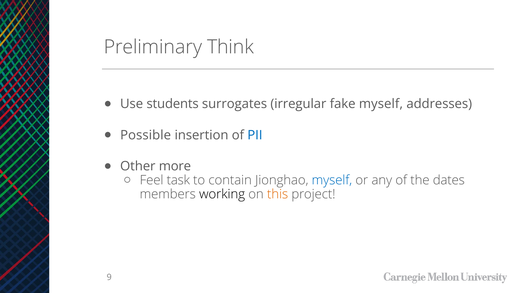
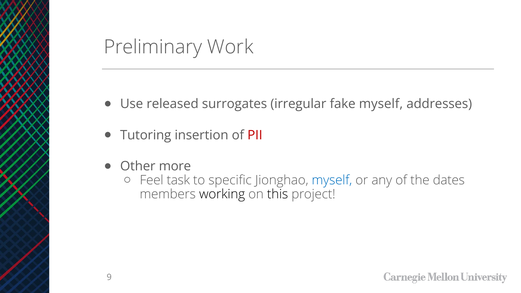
Think: Think -> Work (230, 47)
students: students -> released (173, 104)
Possible: Possible -> Tutoring (146, 135)
PII colour: blue -> red (255, 135)
contain: contain -> specific (230, 180)
this colour: orange -> black (278, 194)
